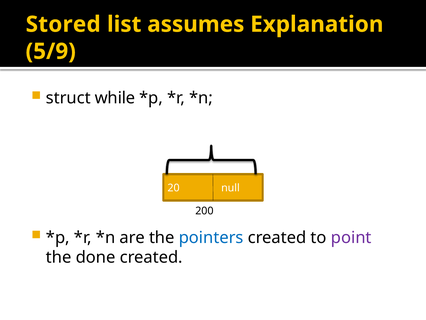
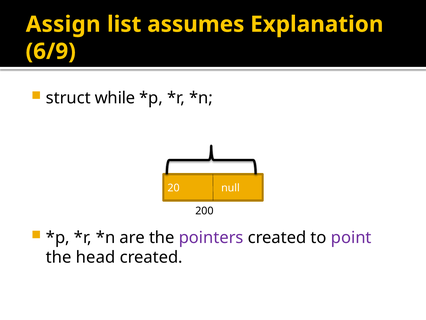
Stored: Stored -> Assign (63, 24)
5/9: 5/9 -> 6/9 (51, 51)
pointers colour: blue -> purple (211, 237)
done: done -> head (96, 257)
